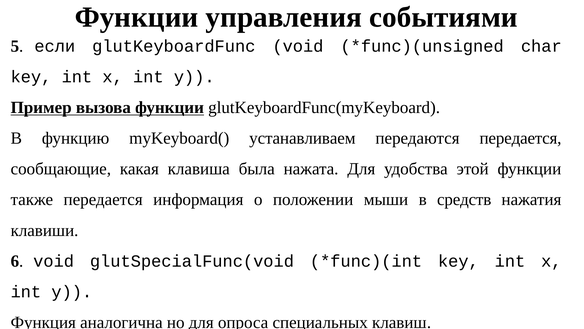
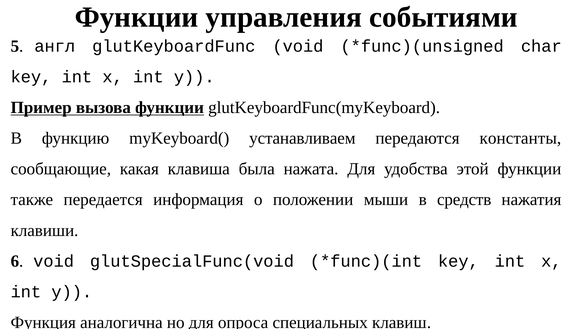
если: если -> англ (55, 46)
передаются передается: передается -> константы (520, 138)
